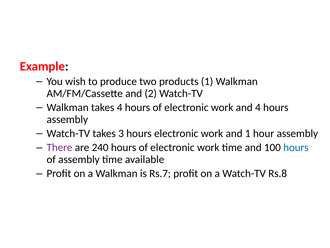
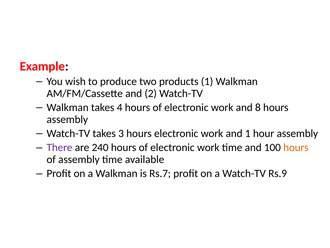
and 4: 4 -> 8 (258, 107)
hours colour: blue -> orange (296, 147)
Rs.8: Rs.8 -> Rs.9 (278, 173)
